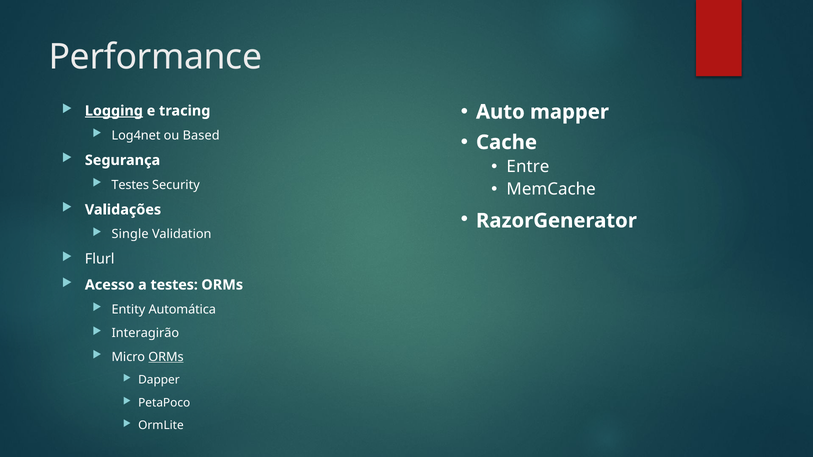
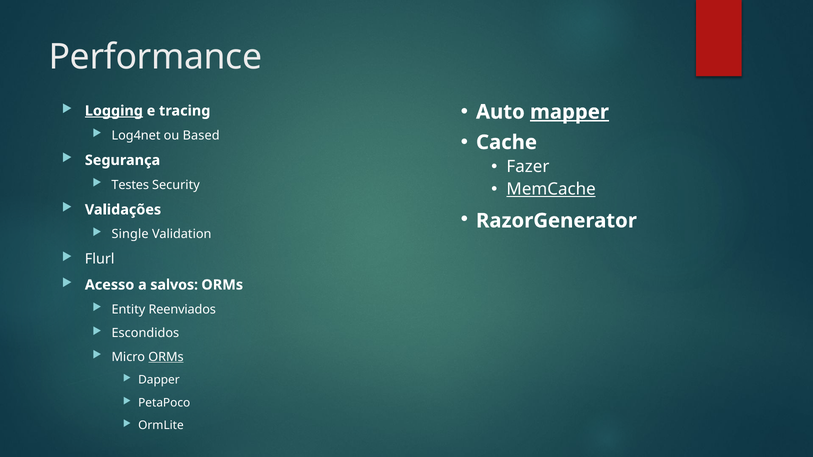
mapper underline: none -> present (570, 112)
Entre: Entre -> Fazer (528, 167)
MemCache underline: none -> present (551, 189)
a testes: testes -> salvos (174, 285)
Automática: Automática -> Reenviados (182, 310)
Interagirão: Interagirão -> Escondidos (145, 333)
